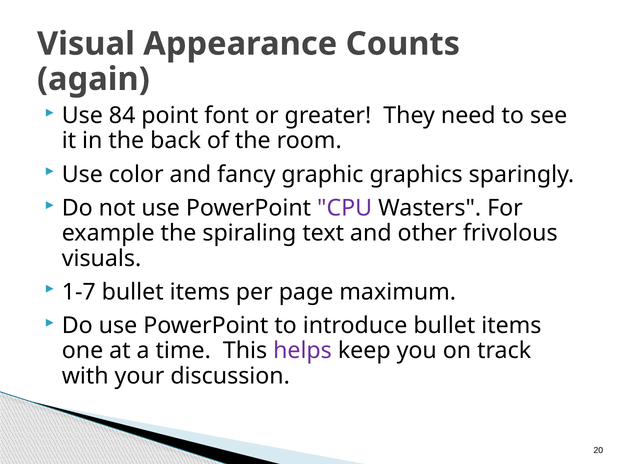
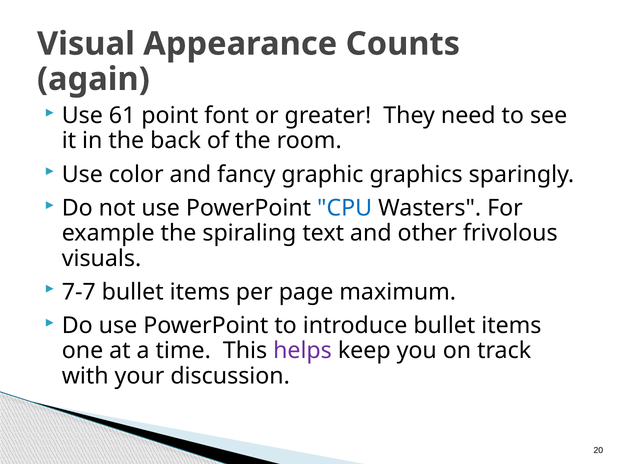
84: 84 -> 61 (122, 116)
CPU colour: purple -> blue (345, 208)
1-7: 1-7 -> 7-7 (79, 292)
